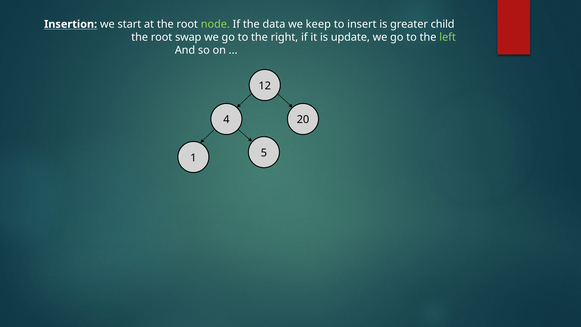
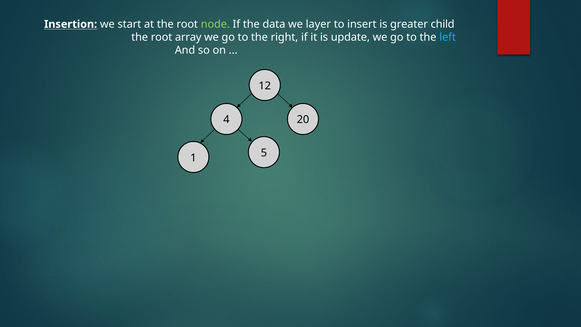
keep: keep -> layer (318, 24)
swap: swap -> array (188, 37)
left colour: light green -> light blue (448, 37)
